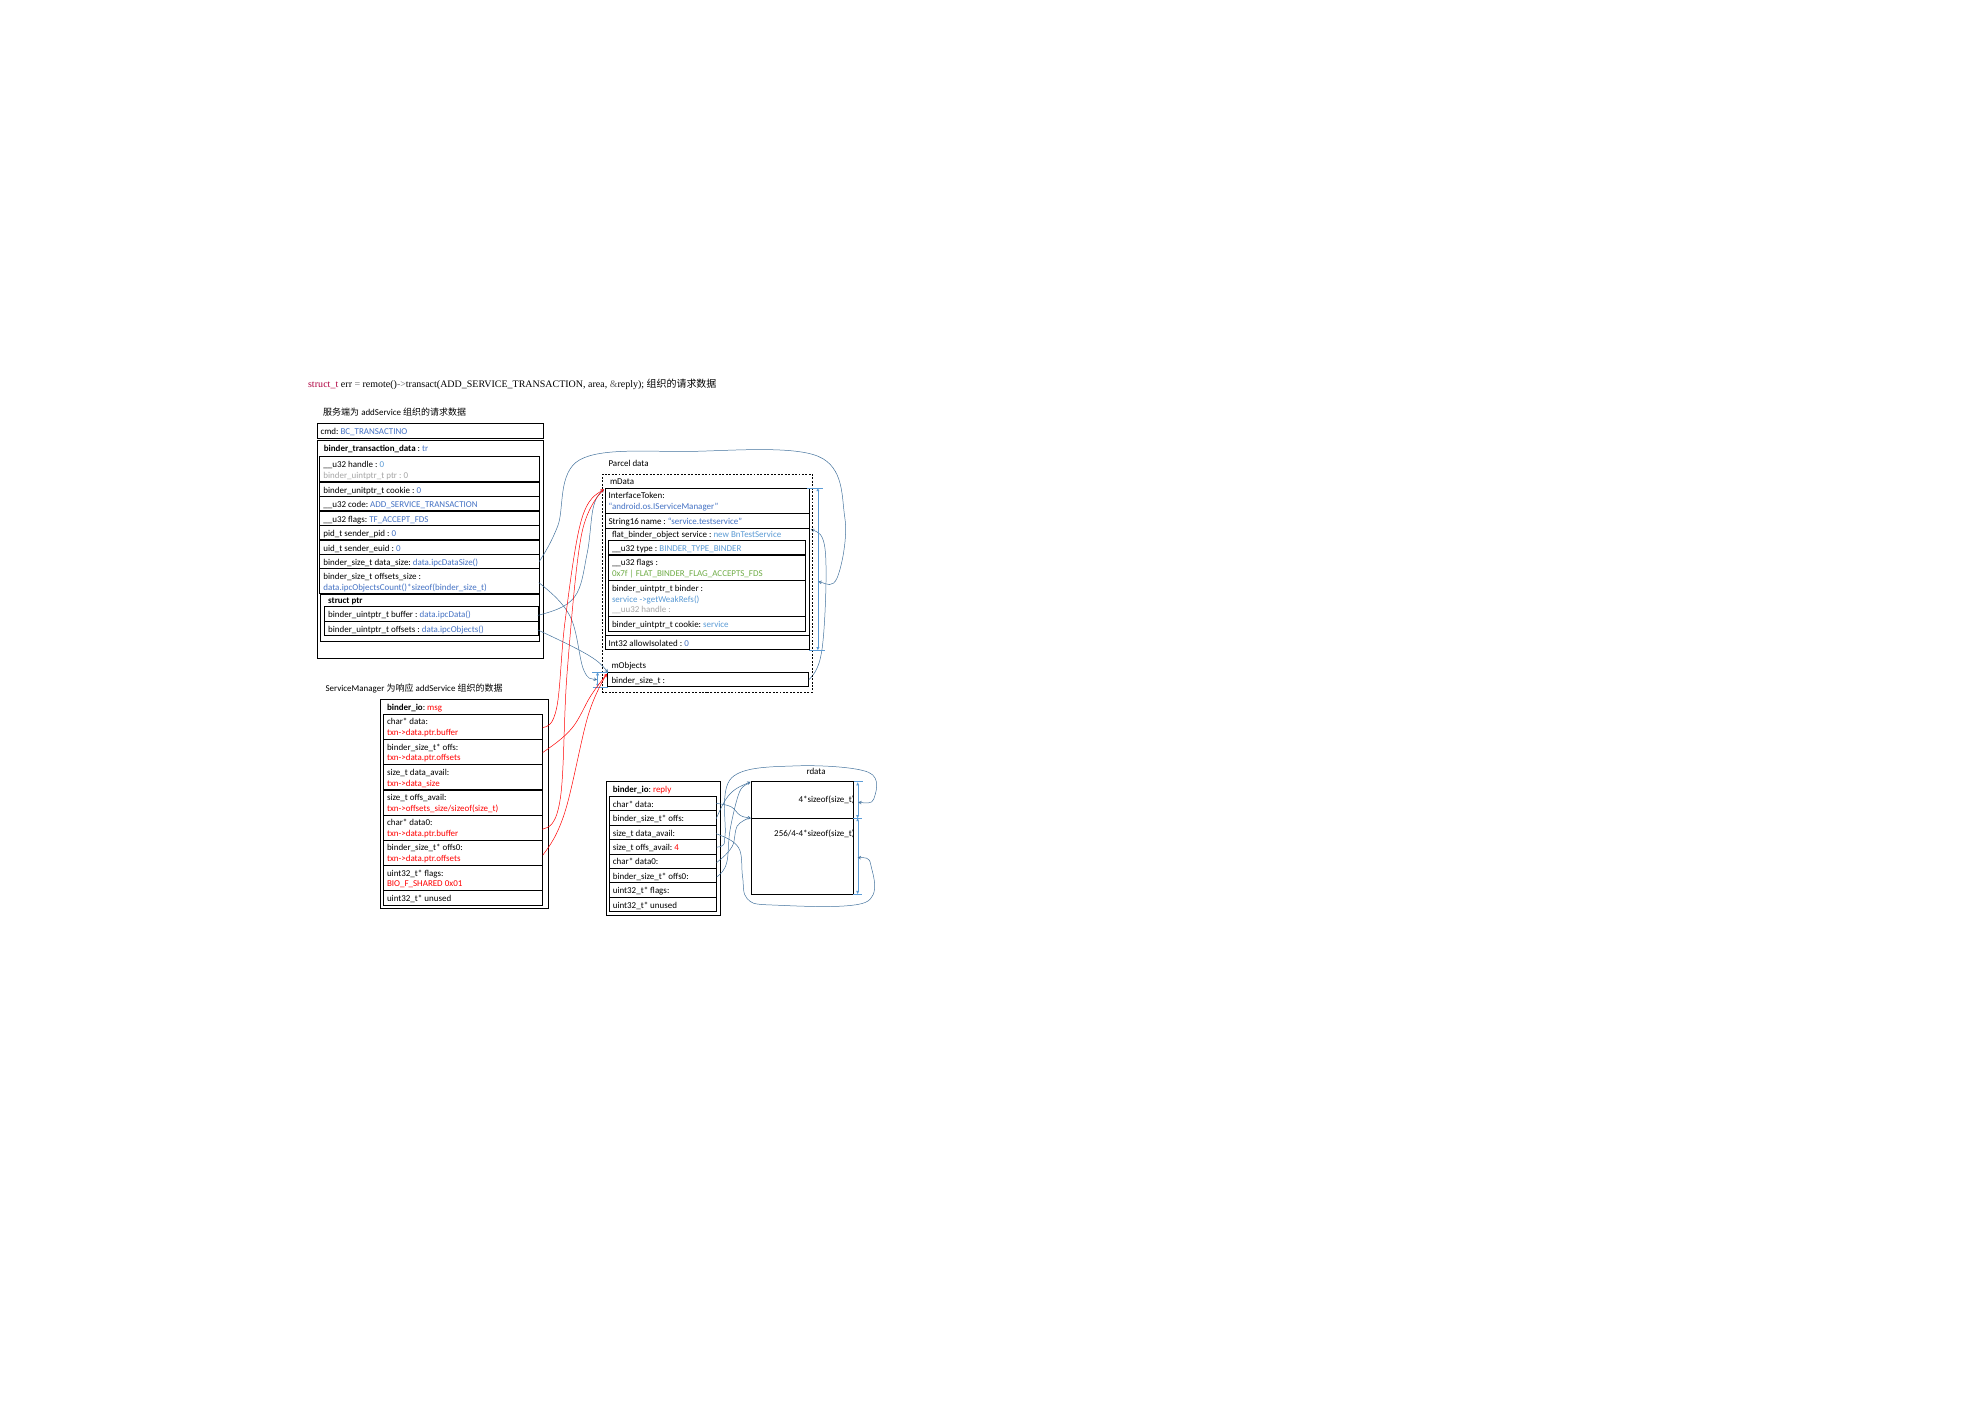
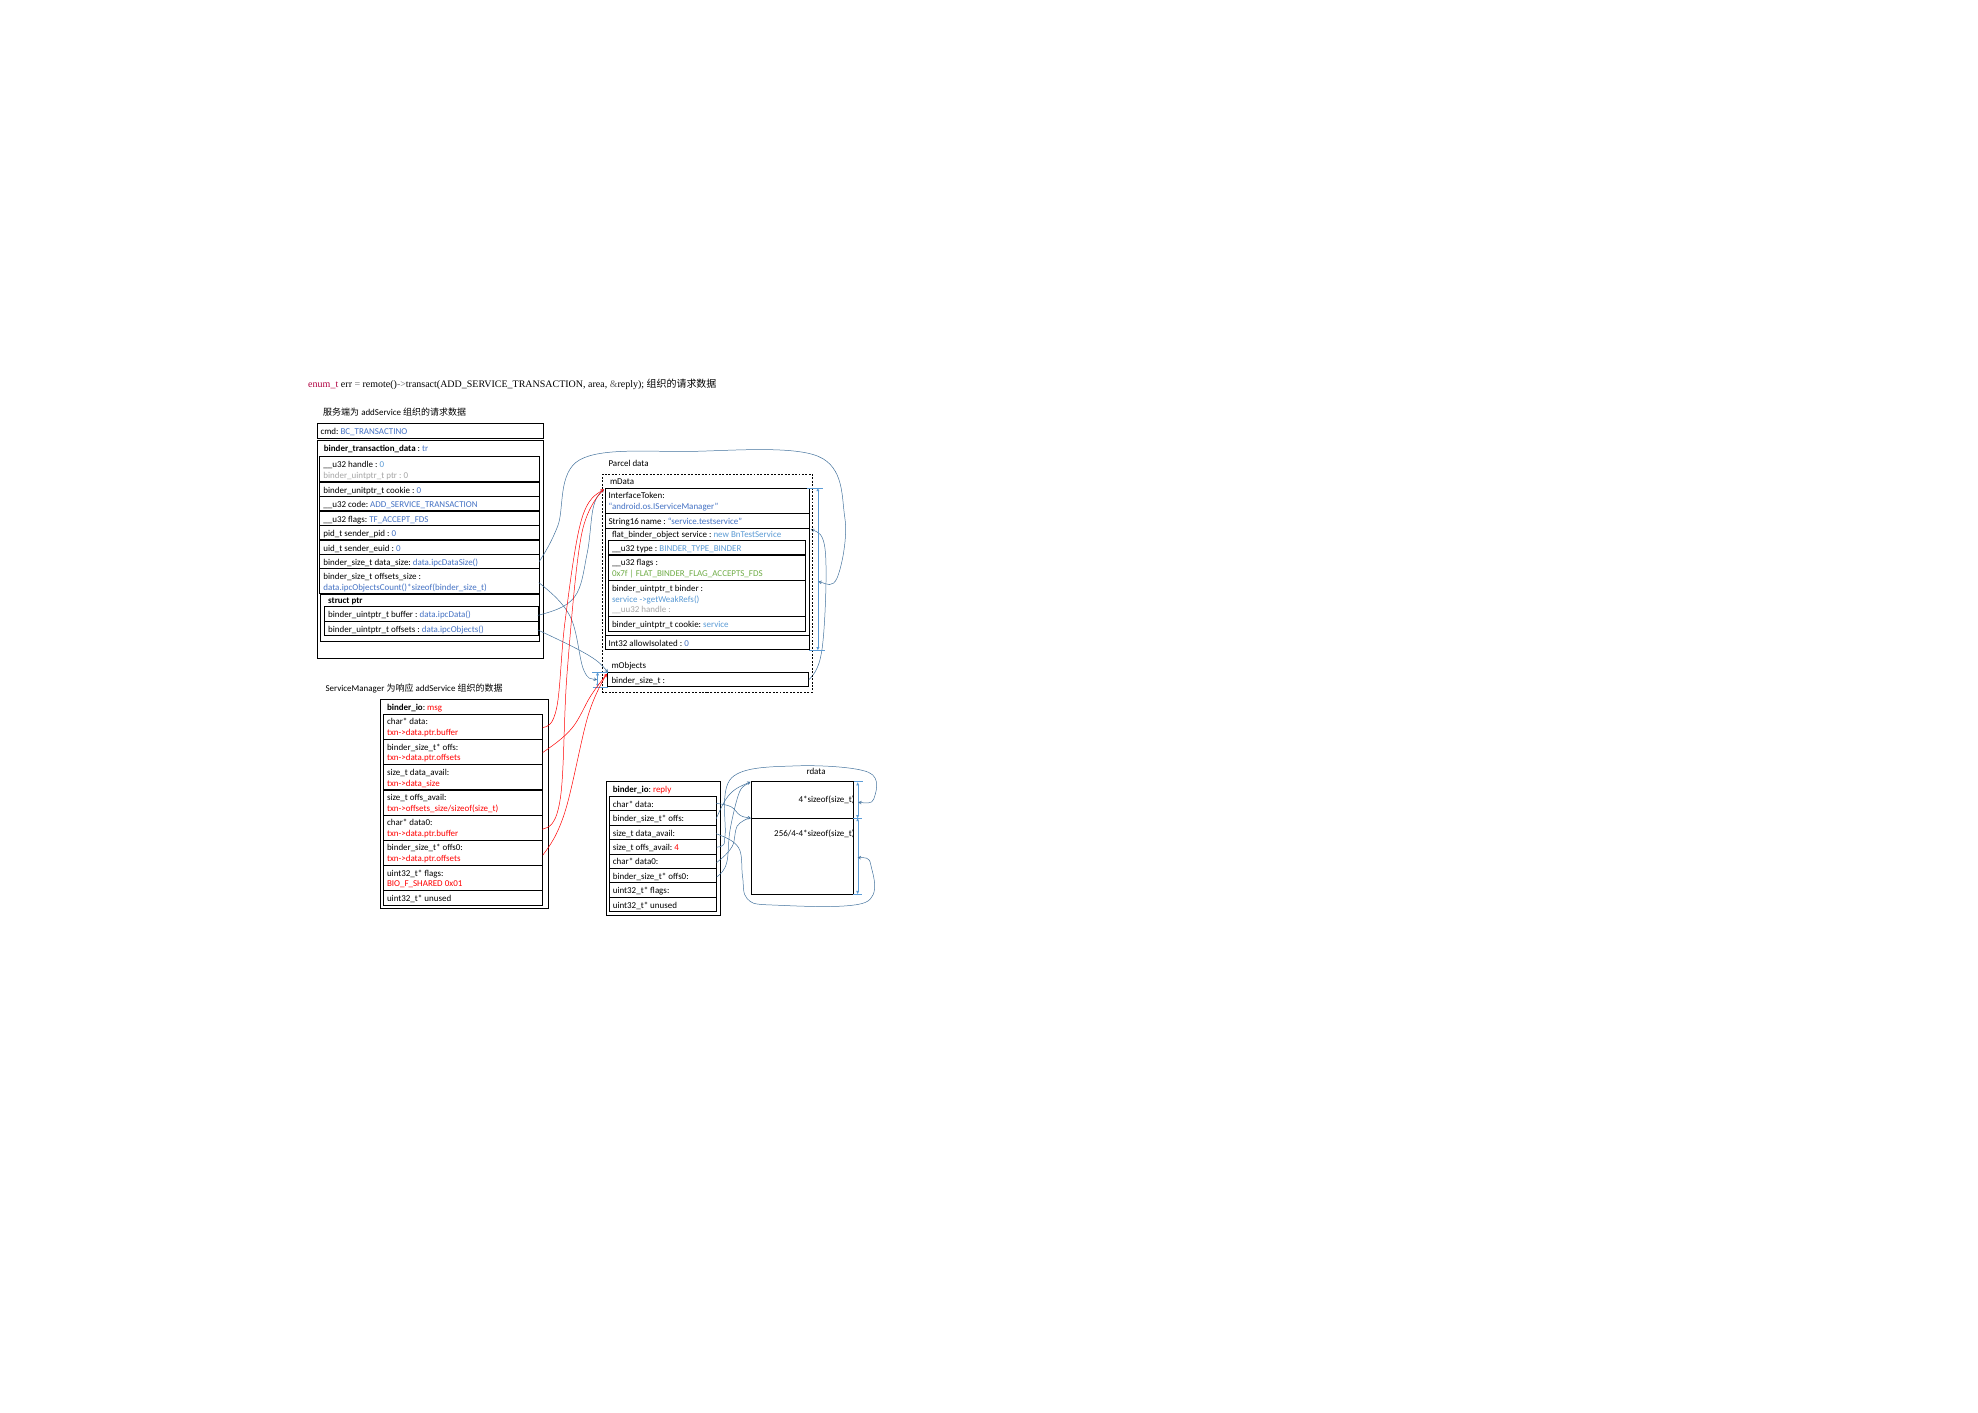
struct_t: struct_t -> enum_t (323, 384)
